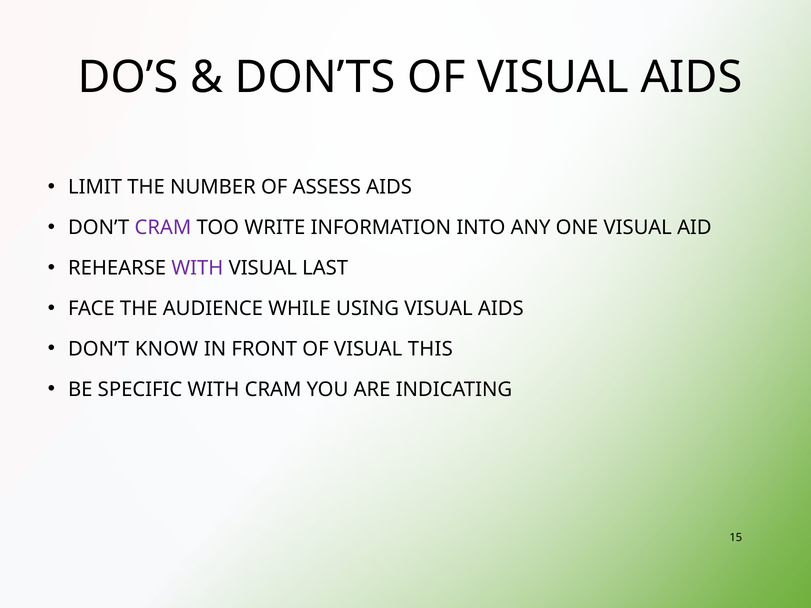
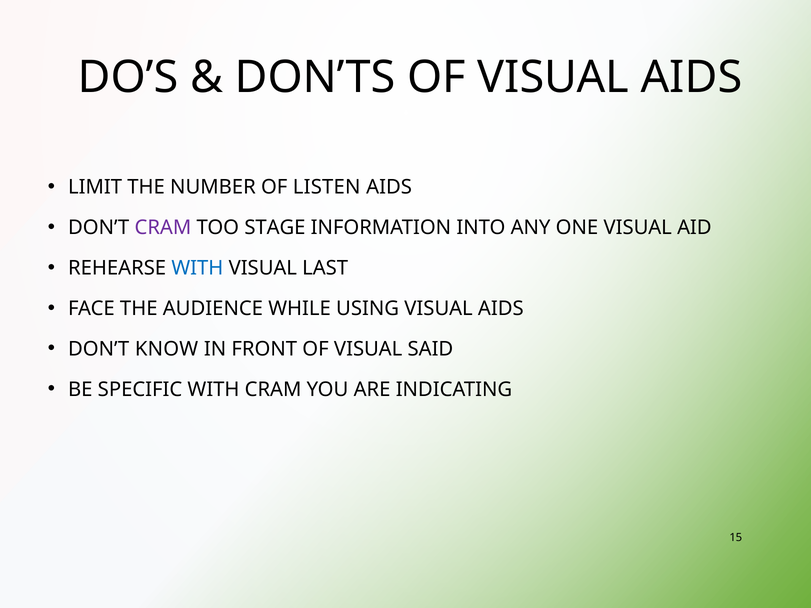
ASSESS: ASSESS -> LISTEN (327, 187)
WRITE: WRITE -> STAGE (275, 228)
WITH colour: purple -> blue (197, 268)
THIS: THIS -> SAID (430, 349)
